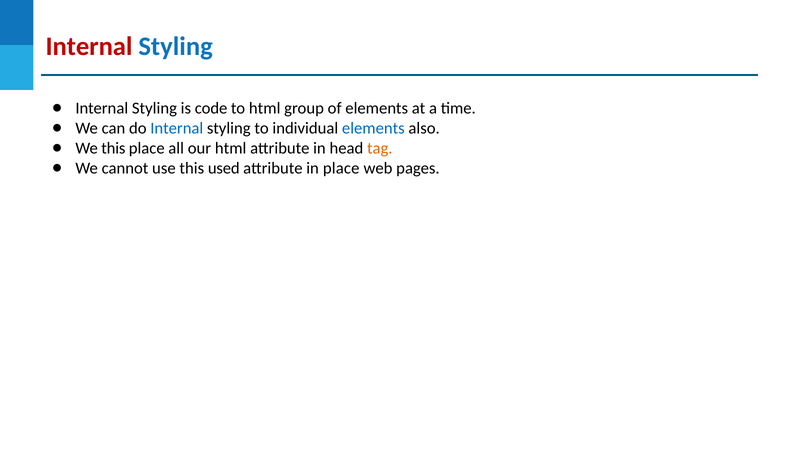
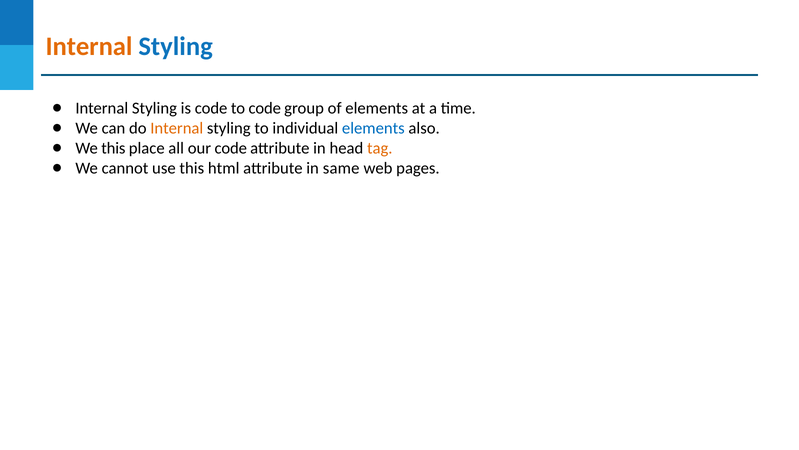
Internal colour: red -> orange (89, 47)
to html: html -> code (265, 108)
Internal colour: blue -> orange (177, 128)
our html: html -> code (231, 148)
used: used -> html (224, 168)
in place: place -> same (341, 168)
